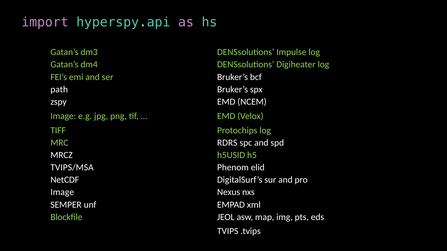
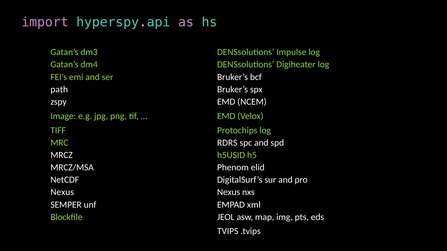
TVIPS/MSA: TVIPS/MSA -> MRCZ/MSA (72, 168)
Image: Image -> Nexus (62, 193)
